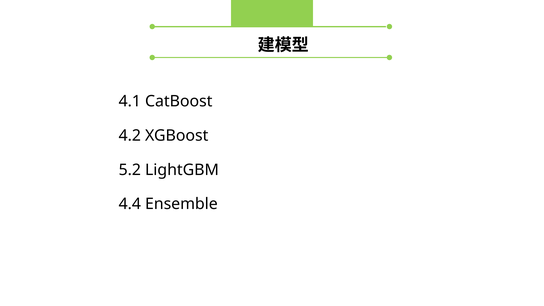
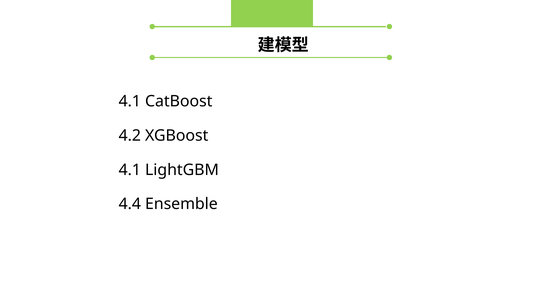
5.2: 5.2 -> 4.1 (130, 170)
